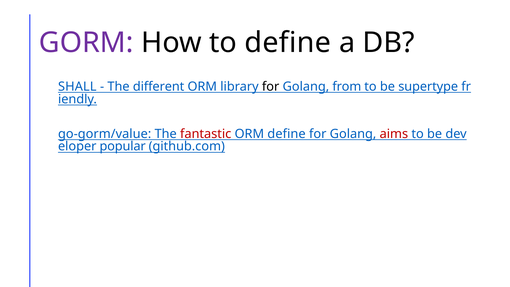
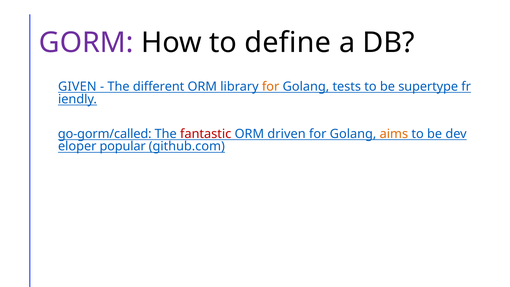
SHALL: SHALL -> GIVEN (77, 87)
for colour: black -> orange (271, 87)
from: from -> tests (347, 87)
go-gorm/value: go-gorm/value -> go-gorm/called (105, 134)
ORM define: define -> driven (287, 134)
aims colour: red -> orange (394, 134)
